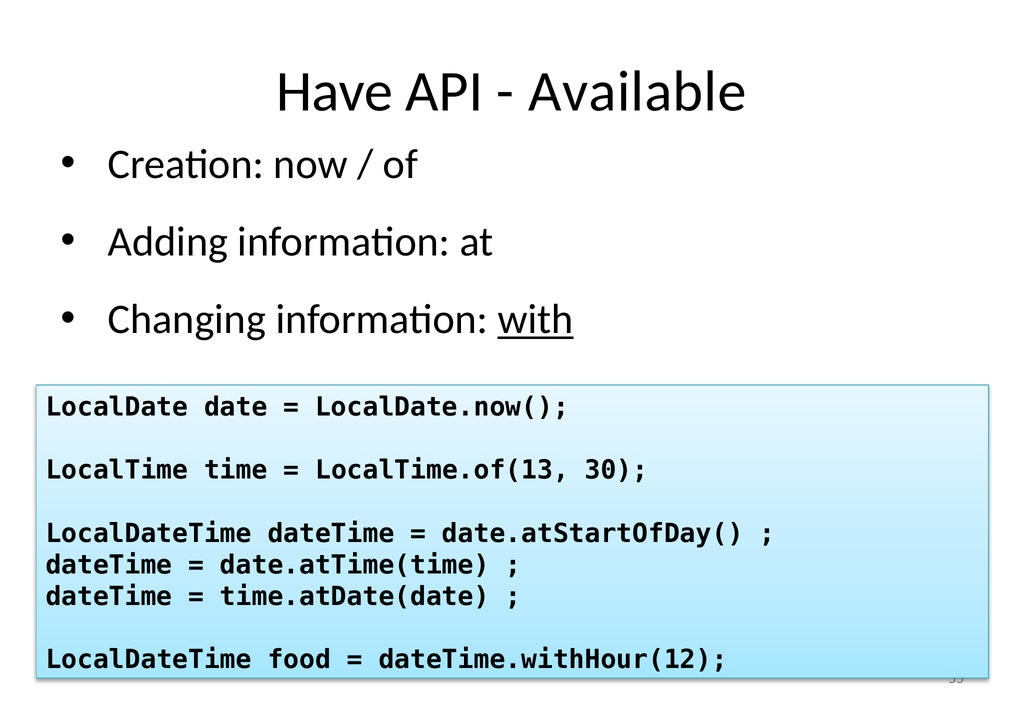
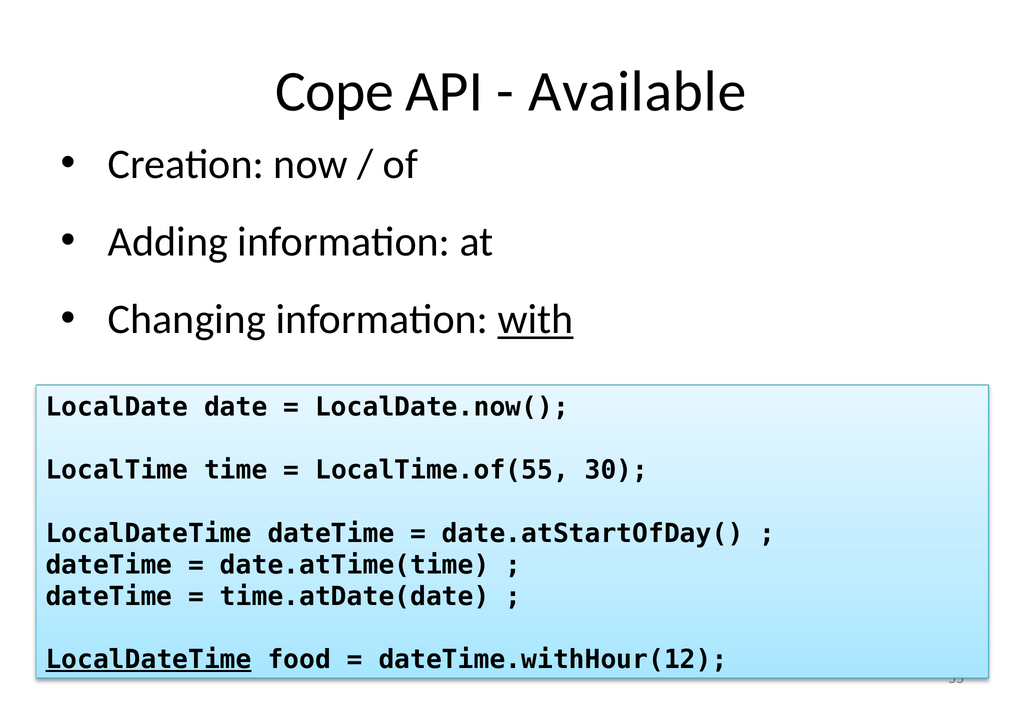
Have: Have -> Cope (335, 92)
LocalTime.of(13: LocalTime.of(13 -> LocalTime.of(55 (442, 470)
LocalDateTime underline: none -> present (149, 659)
